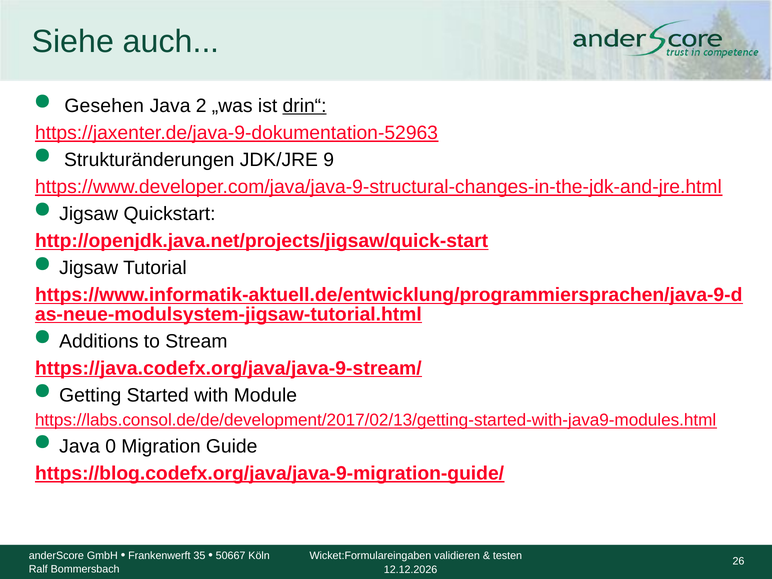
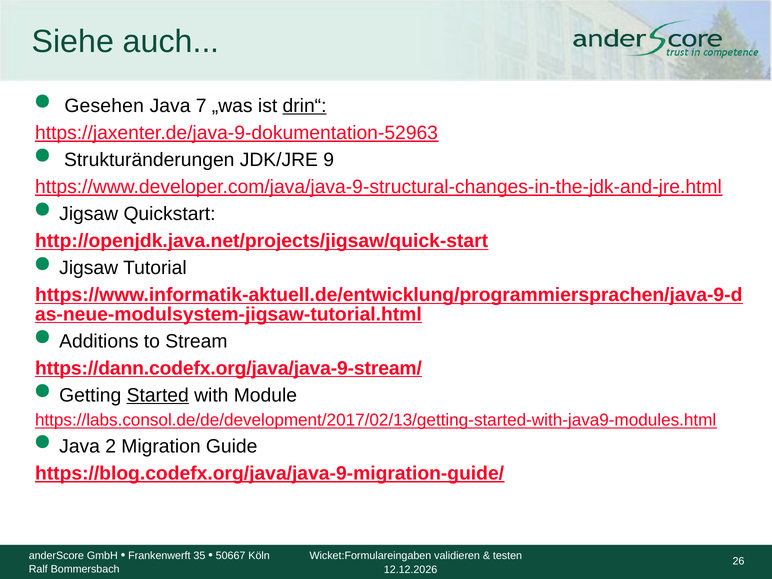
2: 2 -> 7 (201, 106)
https://java.codefx.org/java/java-9-stream/: https://java.codefx.org/java/java-9-stream/ -> https://dann.codefx.org/java/java-9-stream/ (228, 368)
Started underline: none -> present (158, 395)
0: 0 -> 2 (111, 446)
